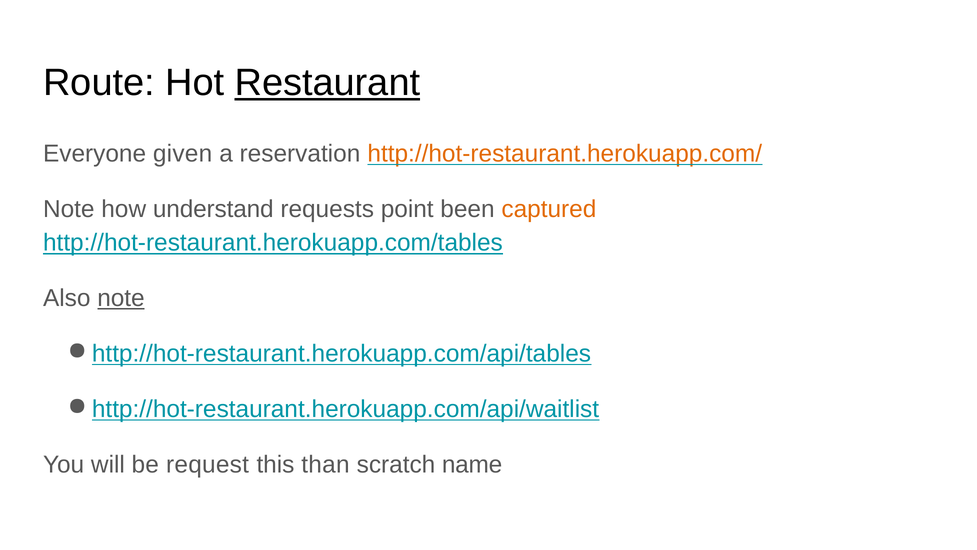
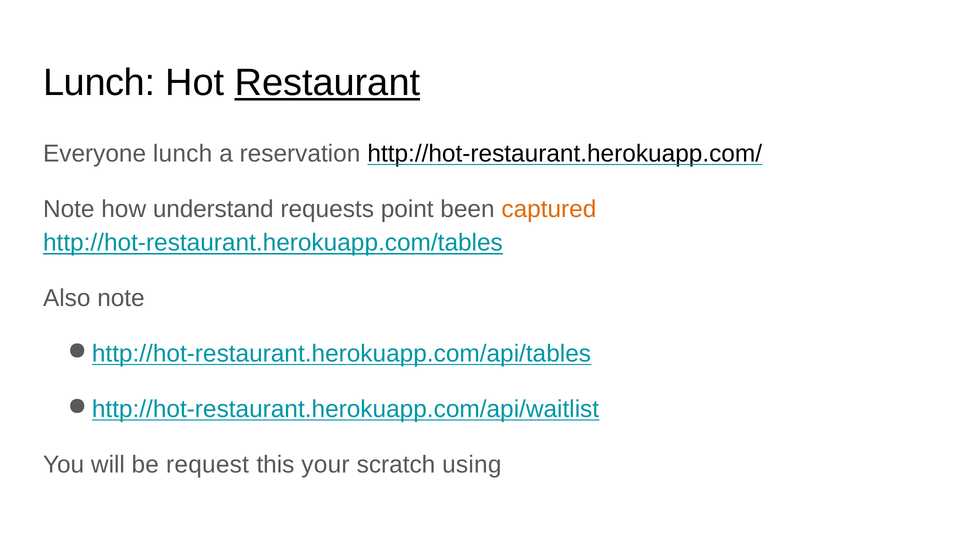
Route: Route -> Lunch (99, 83)
Everyone given: given -> lunch (183, 154)
http://hot-restaurant.herokuapp.com/ colour: orange -> black (565, 154)
note underline: present -> none (121, 298)
than: than -> your (325, 464)
name: name -> using (472, 464)
